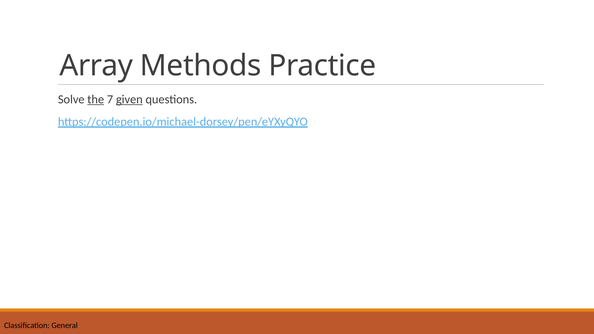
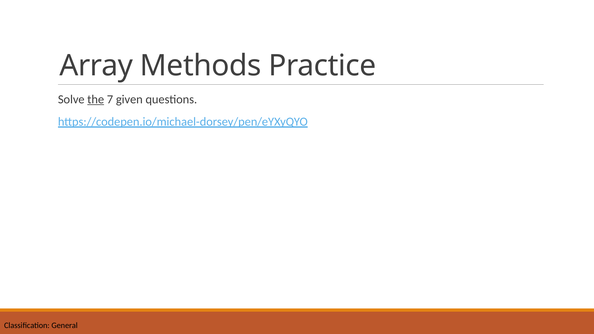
given underline: present -> none (129, 99)
